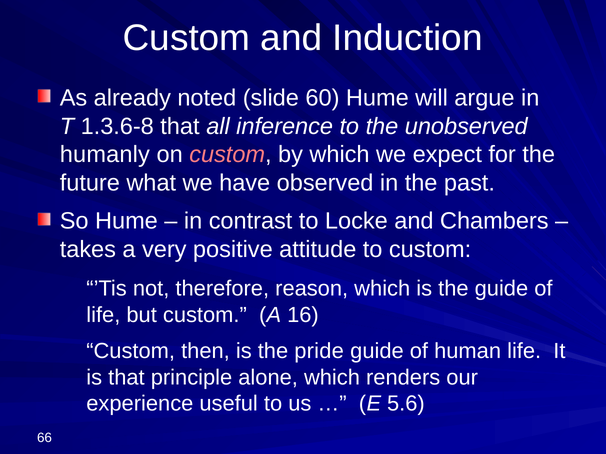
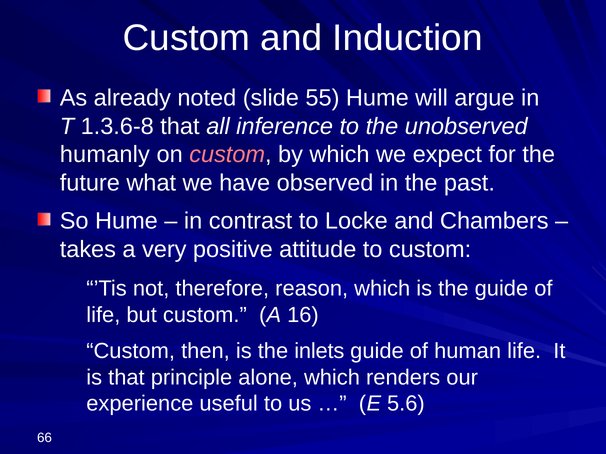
60: 60 -> 55 (322, 98)
pride: pride -> inlets (319, 352)
